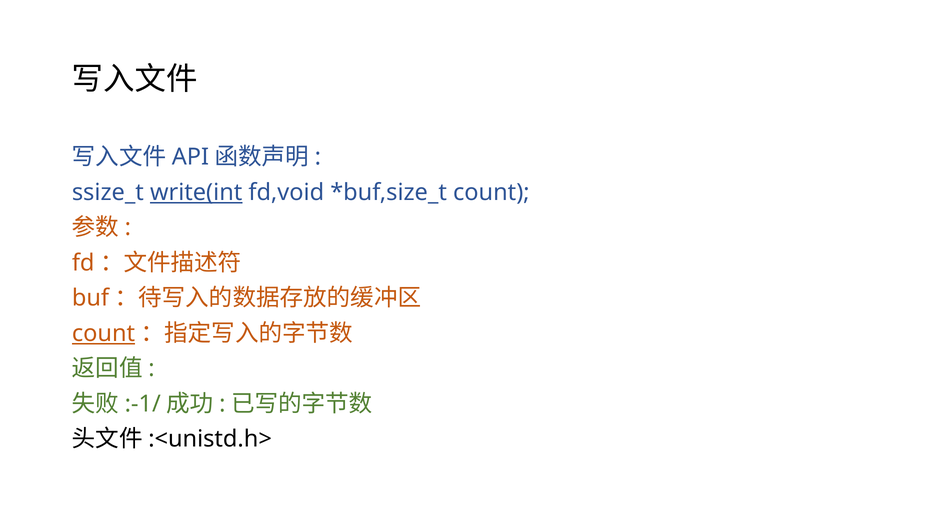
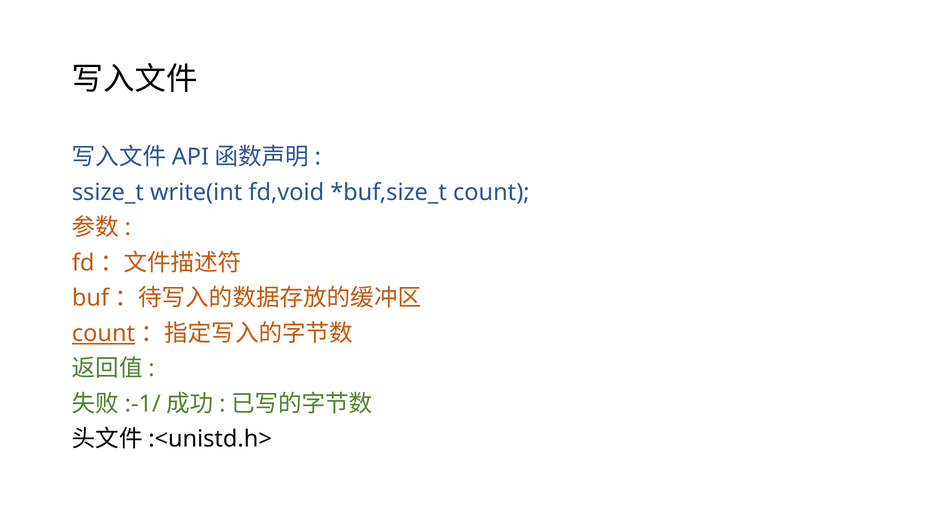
write(int underline: present -> none (196, 193)
